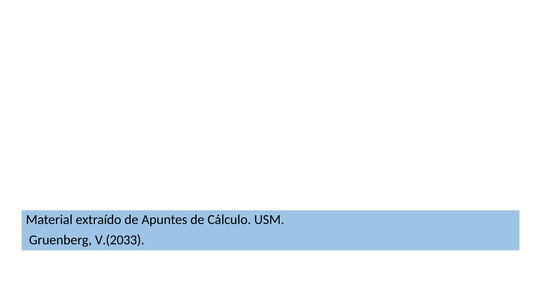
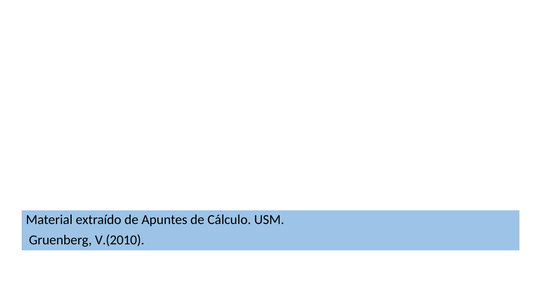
V.(2033: V.(2033 -> V.(2010 (120, 240)
